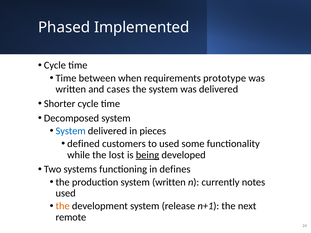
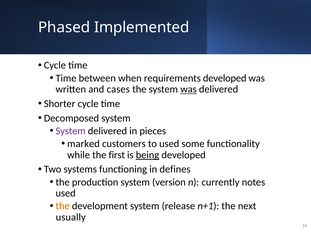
requirements prototype: prototype -> developed (225, 78)
was underline: none -> present (188, 89)
System colour: blue -> purple (71, 131)
defined: defined -> marked (83, 144)
lost: lost -> first (117, 155)
system written: written -> version (169, 182)
remote: remote -> usually (71, 217)
